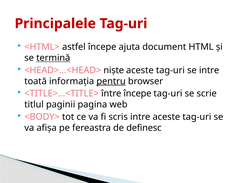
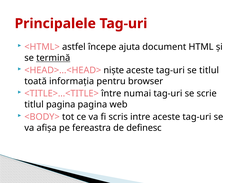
se intre: intre -> titlul (209, 70)
pentru underline: present -> none (111, 81)
între începe: începe -> numai (137, 94)
titlul paginii: paginii -> pagina (61, 105)
